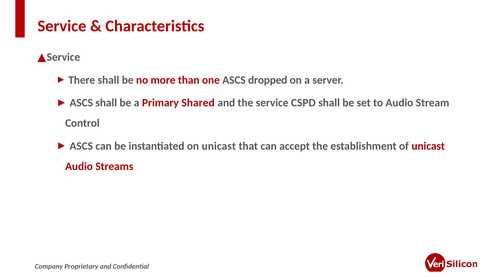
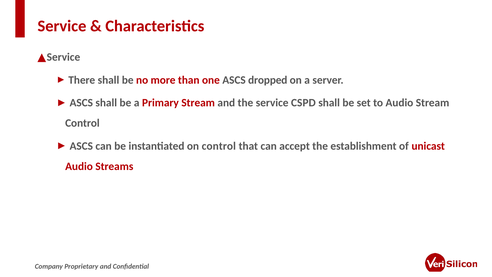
Primary Shared: Shared -> Stream (198, 103)
on unicast: unicast -> control (219, 146)
